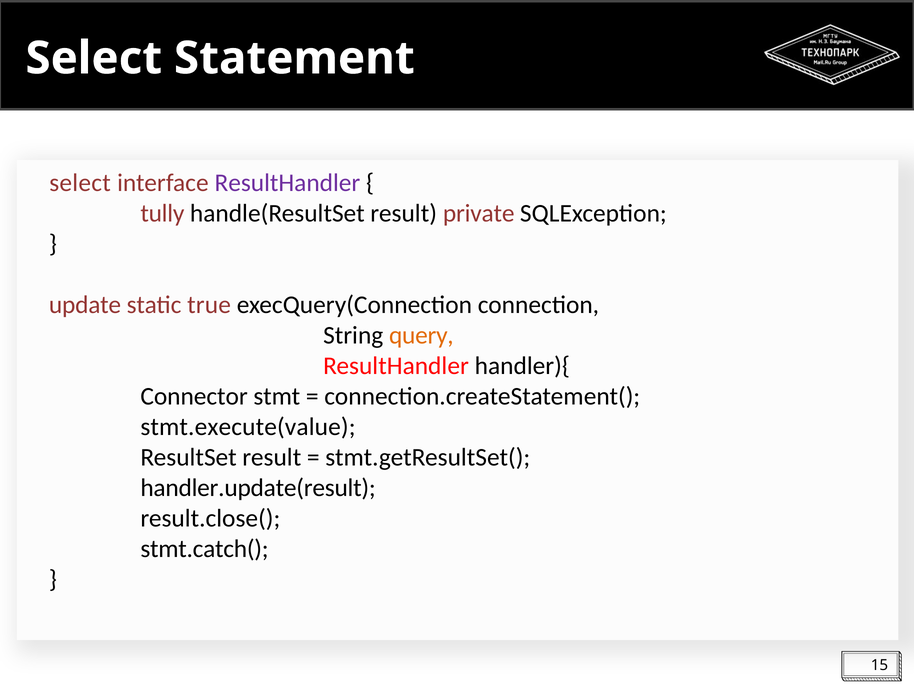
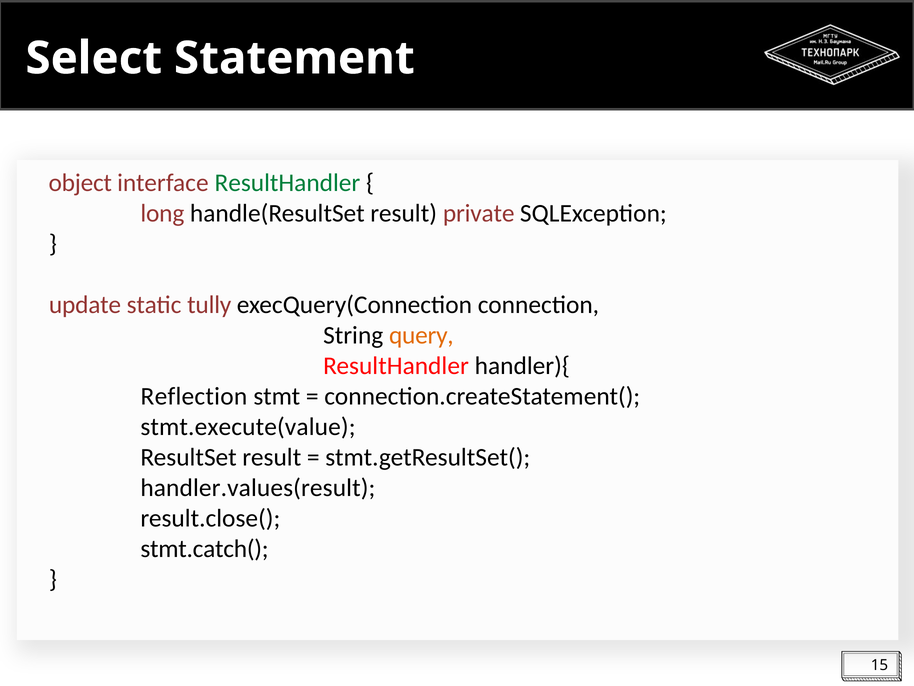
select: select -> object (80, 183)
ResultHandler colour: purple -> green (287, 183)
tully: tully -> long (162, 213)
true: true -> tully (209, 305)
Connector: Connector -> Reflection (194, 396)
handler.update(result: handler.update(result -> handler.values(result (258, 488)
